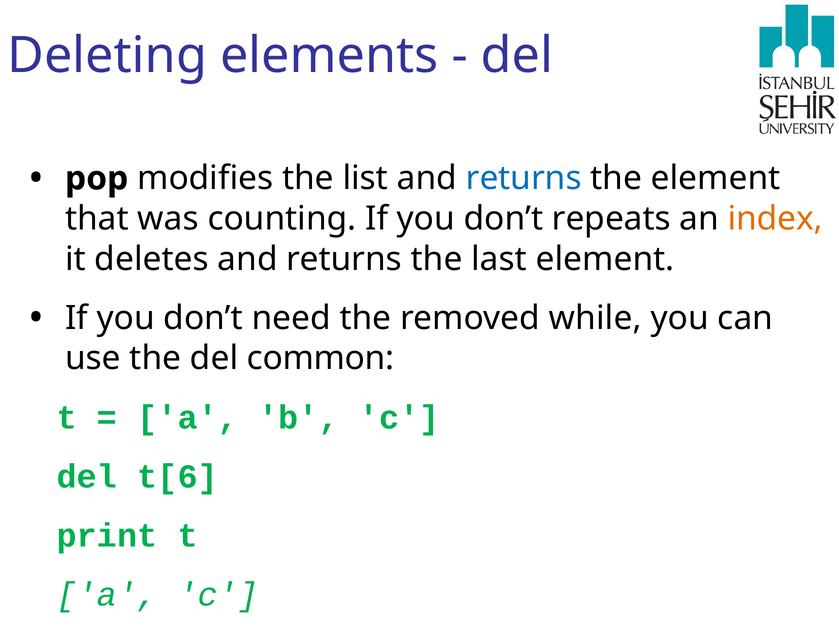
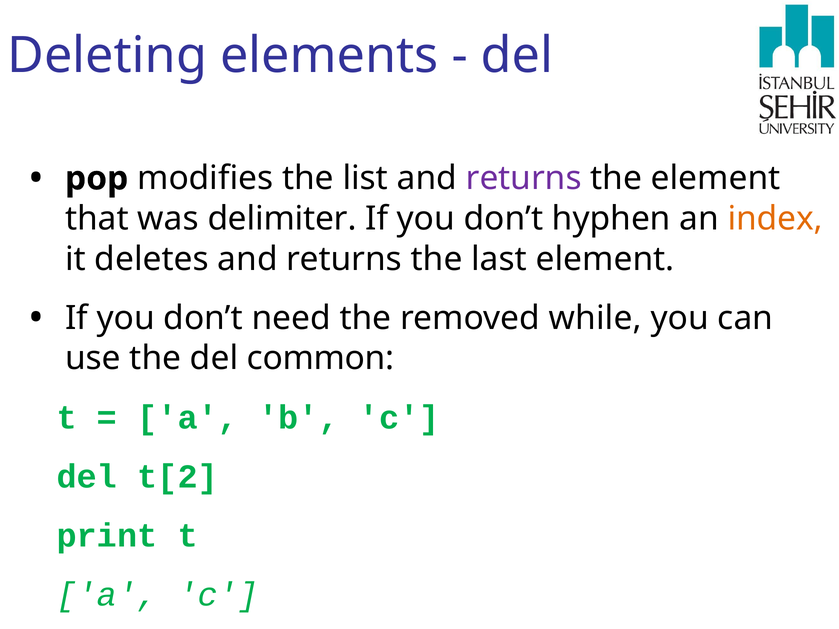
returns colour: blue -> purple (524, 178)
counting: counting -> delimiter (282, 219)
repeats: repeats -> hyphen (611, 219)
t[6: t[6 -> t[2 (177, 477)
